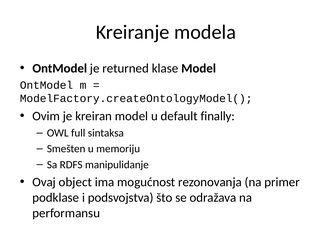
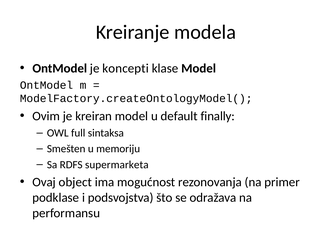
returned: returned -> koncepti (126, 68)
manipulidanje: manipulidanje -> supermarketa (117, 165)
